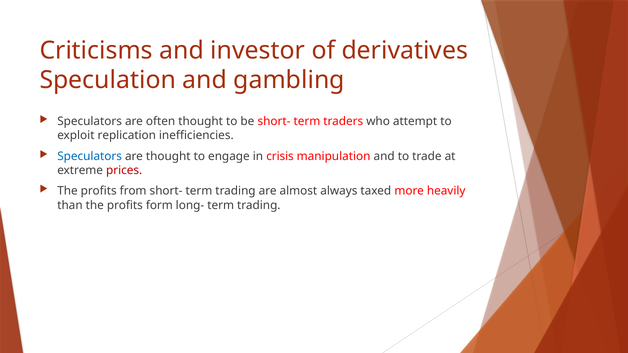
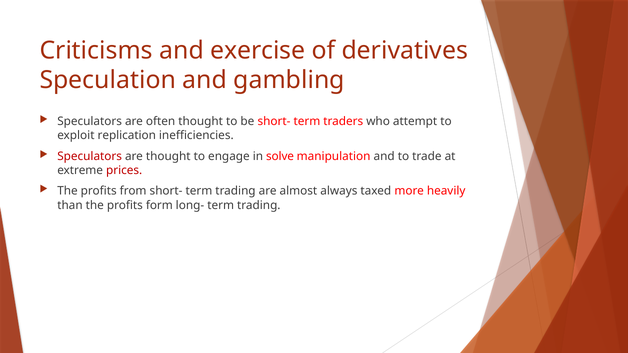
investor: investor -> exercise (258, 50)
Speculators colour: blue -> red (90, 156)
crisis: crisis -> solve (280, 156)
